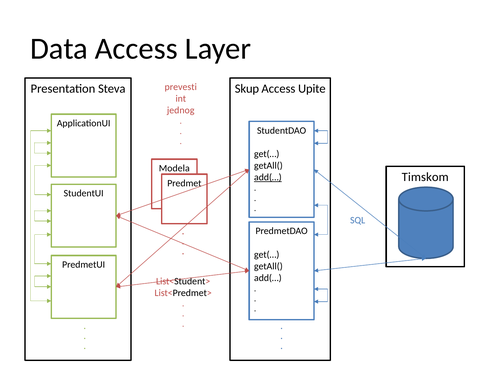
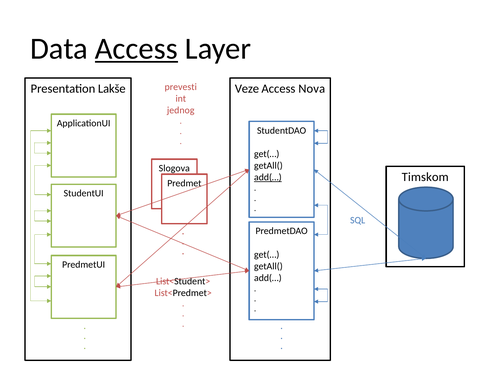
Access underline: none -> present (136, 49)
Steva: Steva -> Lakše (112, 89)
Skup: Skup -> Veze (247, 89)
Upite: Upite -> Nova (312, 89)
Modela: Modela -> Slogova (174, 168)
